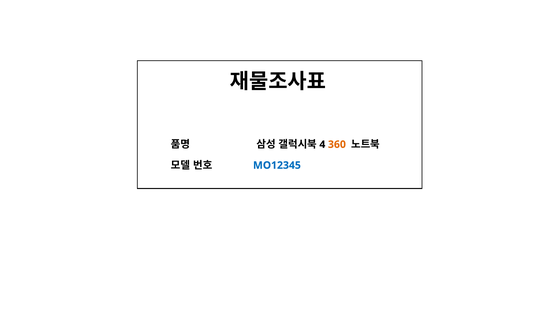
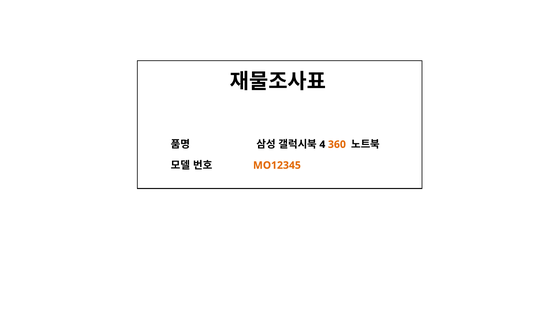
MO12345 colour: blue -> orange (277, 165)
